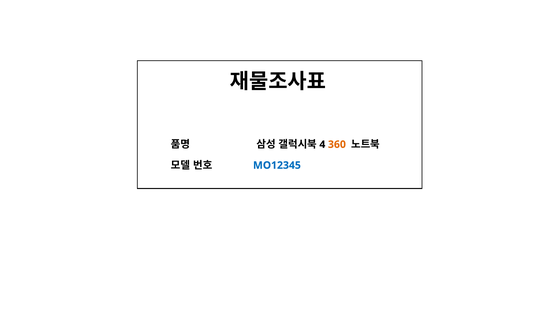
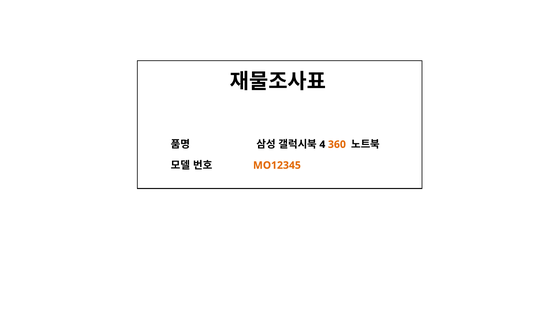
MO12345 colour: blue -> orange (277, 165)
